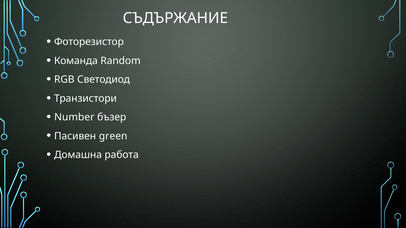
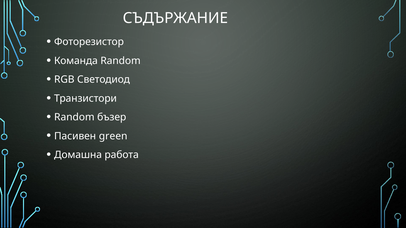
Number: Number -> Random (74, 117)
